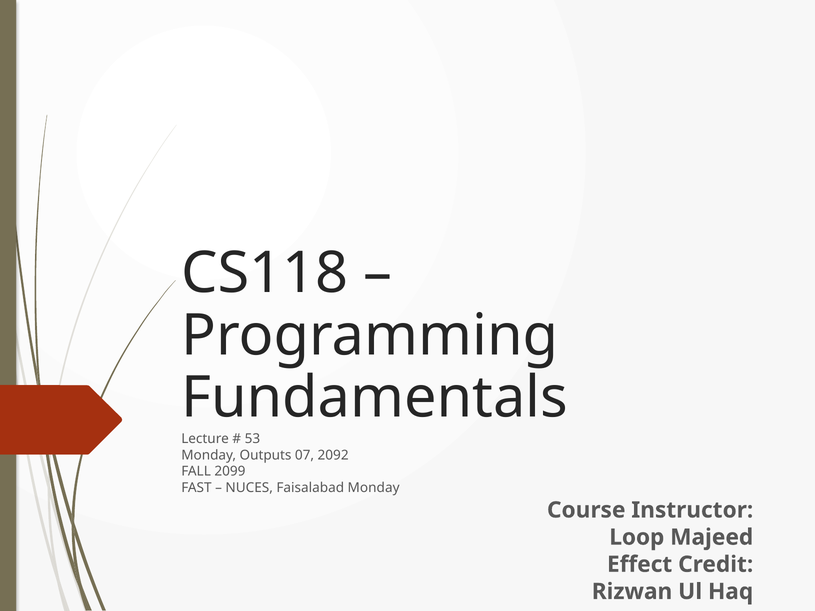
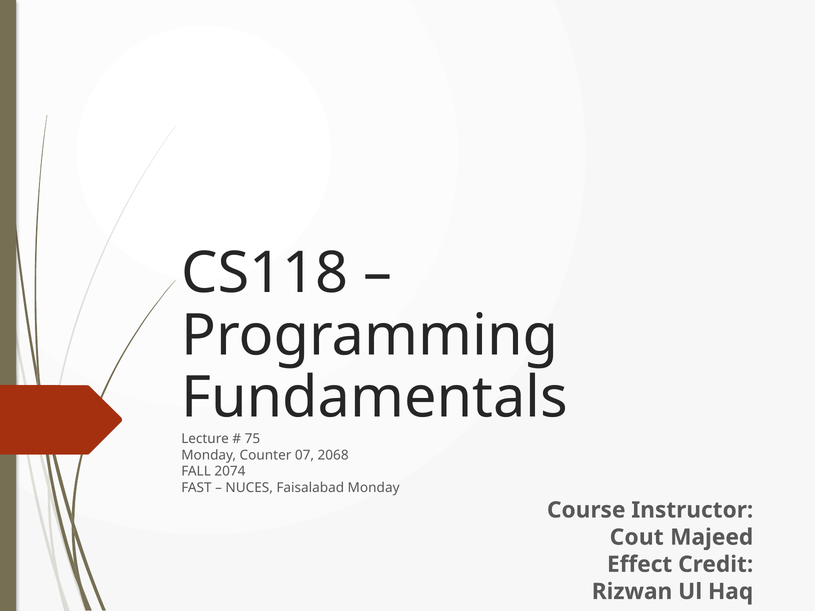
53: 53 -> 75 (252, 439)
Outputs: Outputs -> Counter (266, 455)
2092: 2092 -> 2068 (333, 455)
2099: 2099 -> 2074 (230, 472)
Loop: Loop -> Cout (637, 537)
